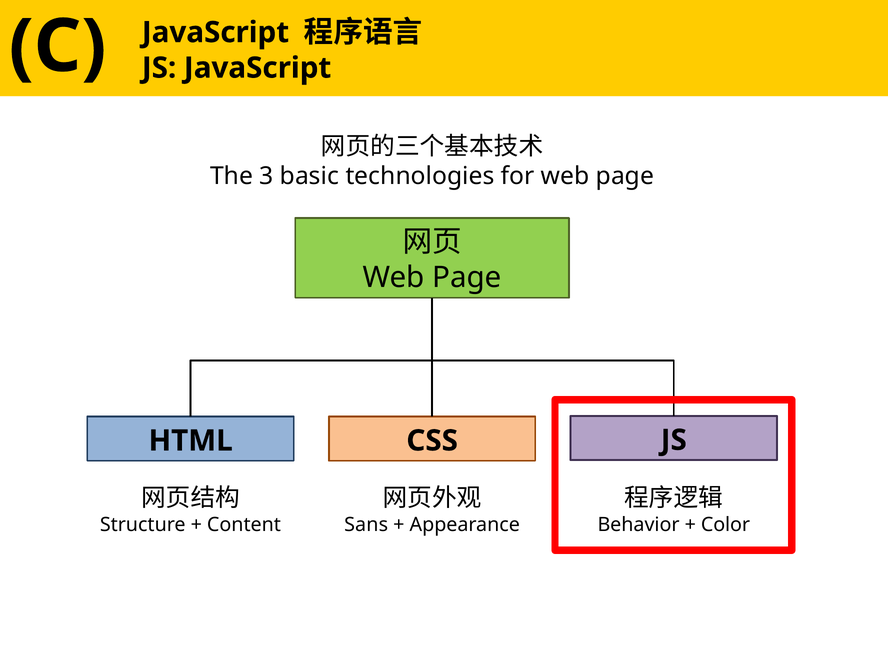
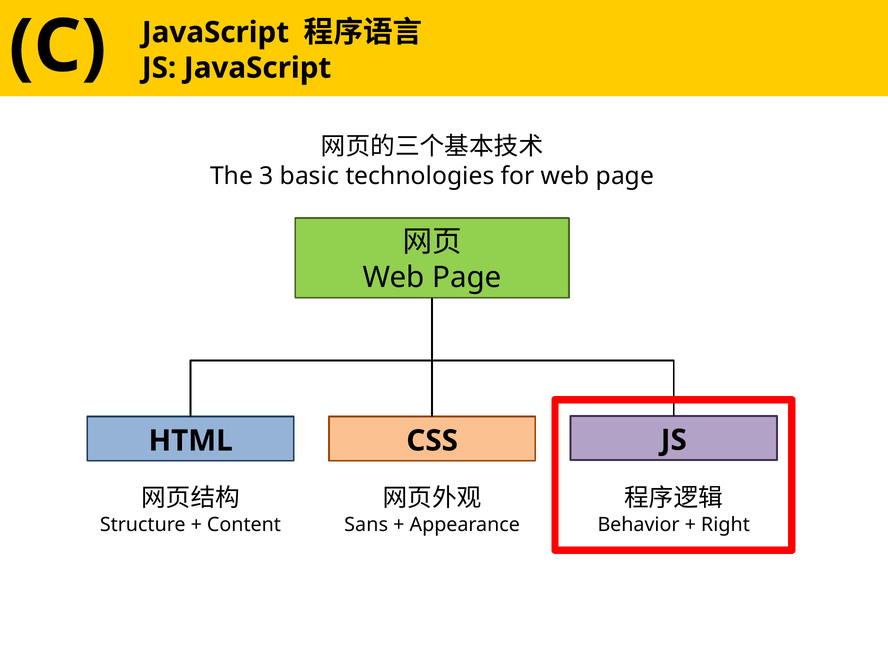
Color: Color -> Right (725, 525)
